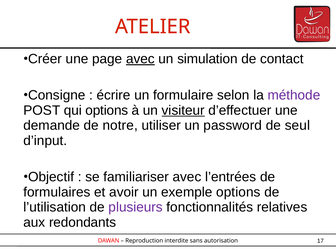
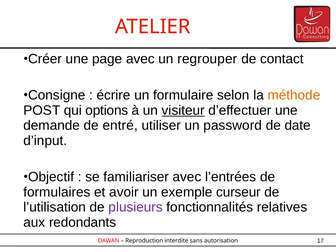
avec underline: present -> none (140, 59)
simulation: simulation -> regrouper (207, 59)
méthode colour: purple -> orange (294, 95)
notre: notre -> entré (120, 125)
seul: seul -> date (298, 125)
exemple options: options -> curseur (238, 192)
